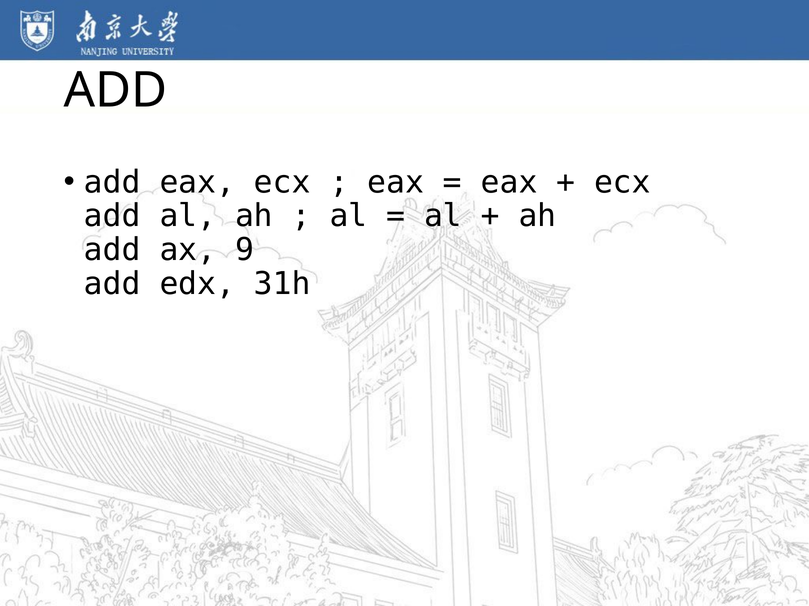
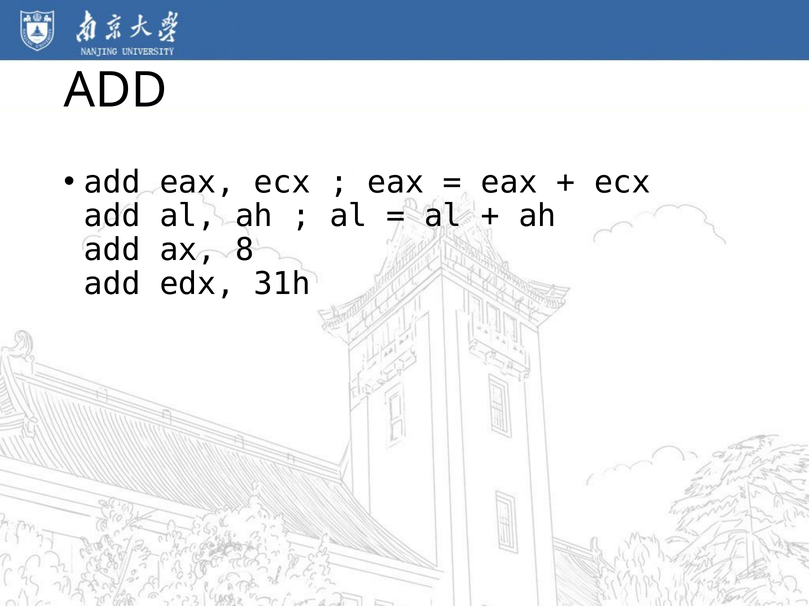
9: 9 -> 8 (245, 250)
